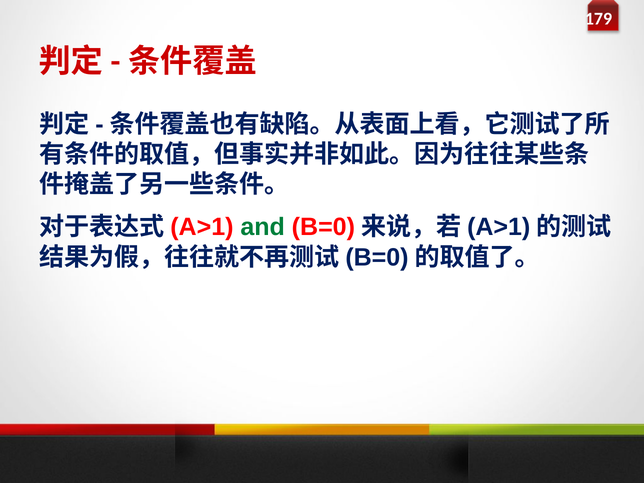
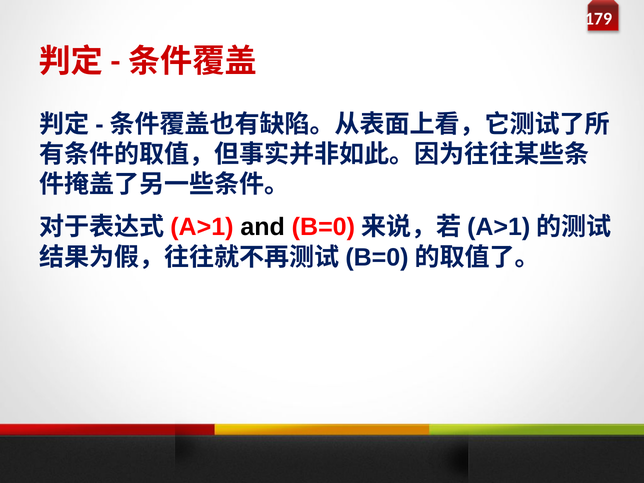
and colour: green -> black (263, 227)
